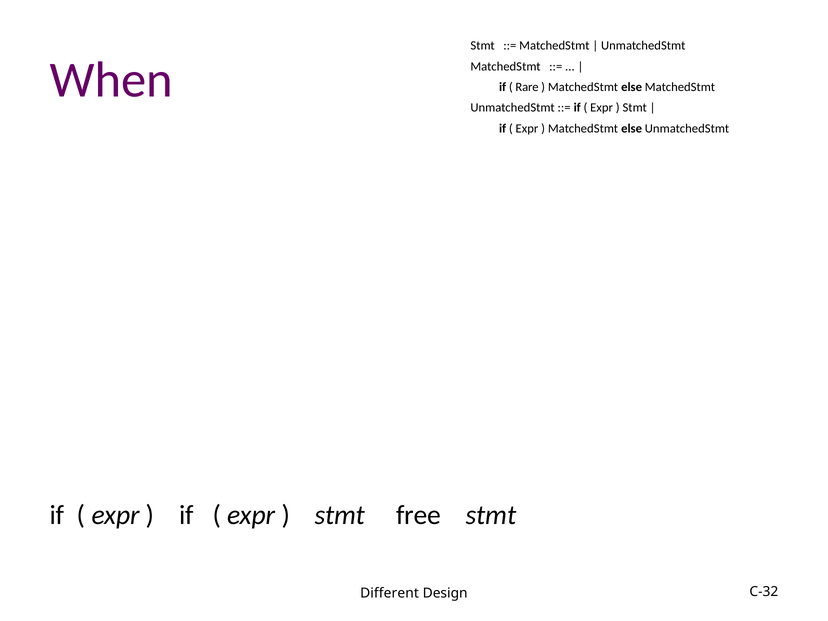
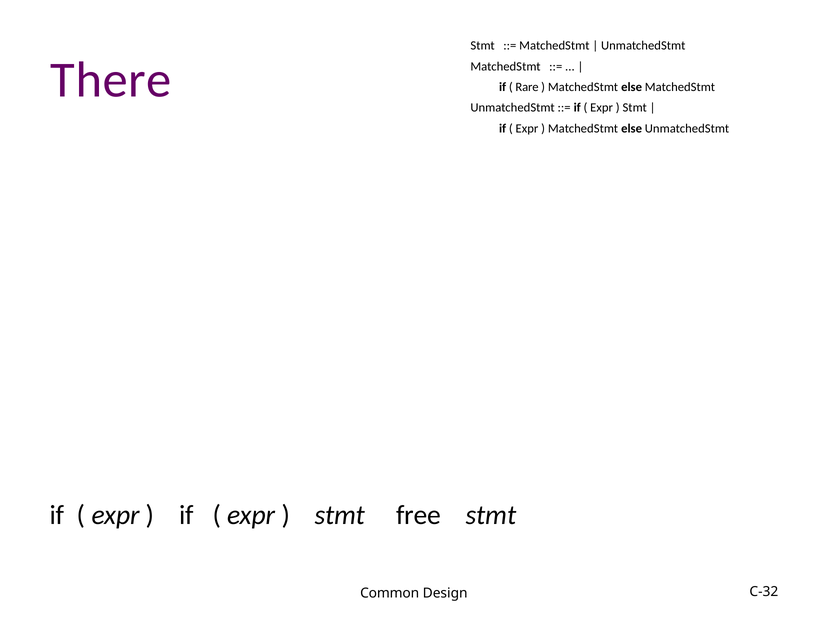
When: When -> There (111, 80)
Different: Different -> Common (390, 593)
